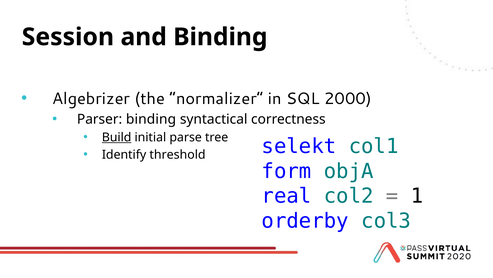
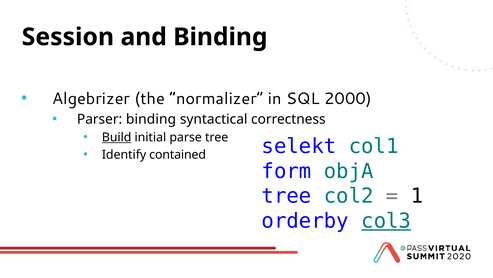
threshold: threshold -> contained (178, 154)
real: real -> tree (287, 196)
col3 underline: none -> present (386, 220)
